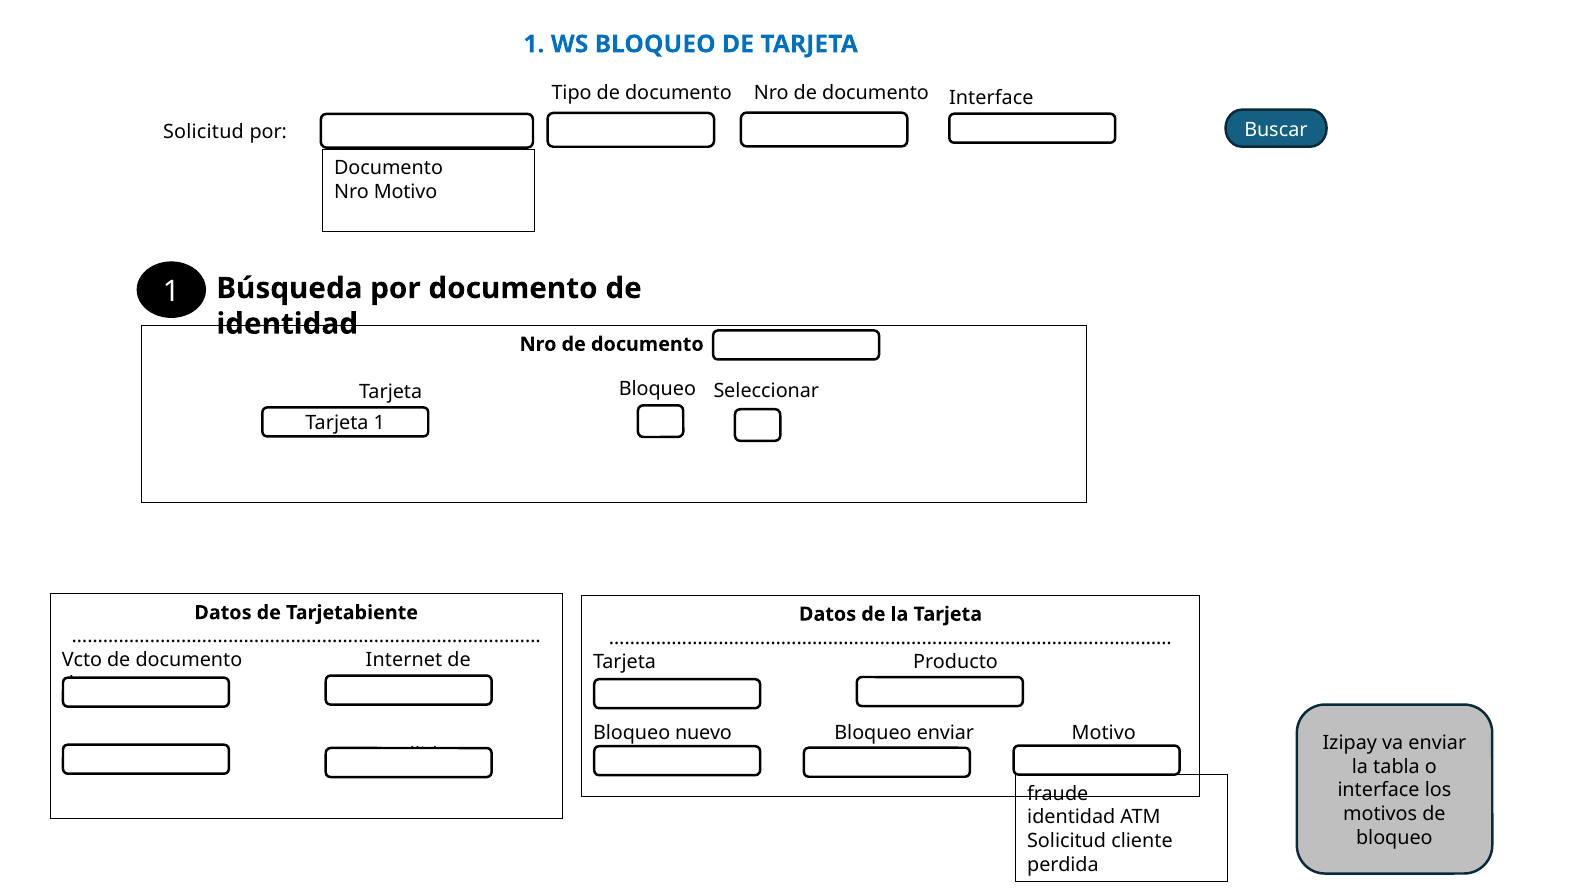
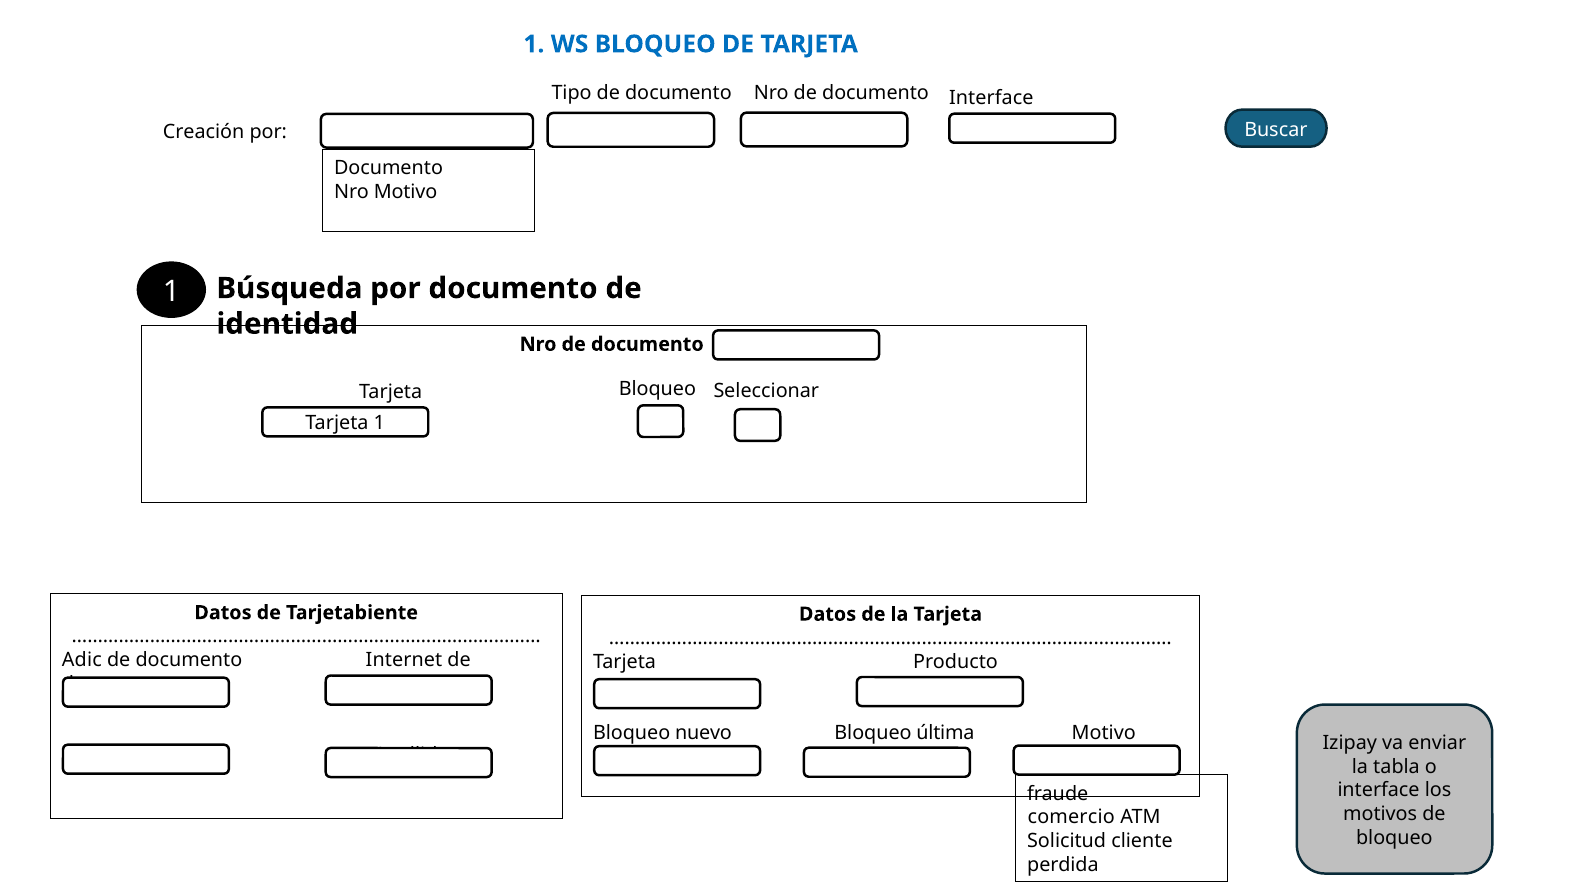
Solicitud: Solicitud -> Creación (204, 132)
Vcto: Vcto -> Adic (82, 660)
Bloqueo enviar: enviar -> última (945, 733)
identidad: identidad -> comercio (1071, 818)
